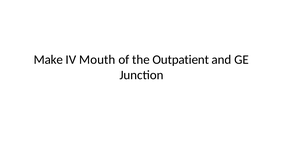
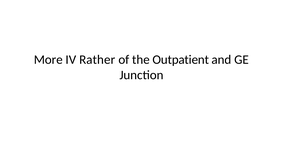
Make: Make -> More (48, 60)
Mouth: Mouth -> Rather (97, 60)
